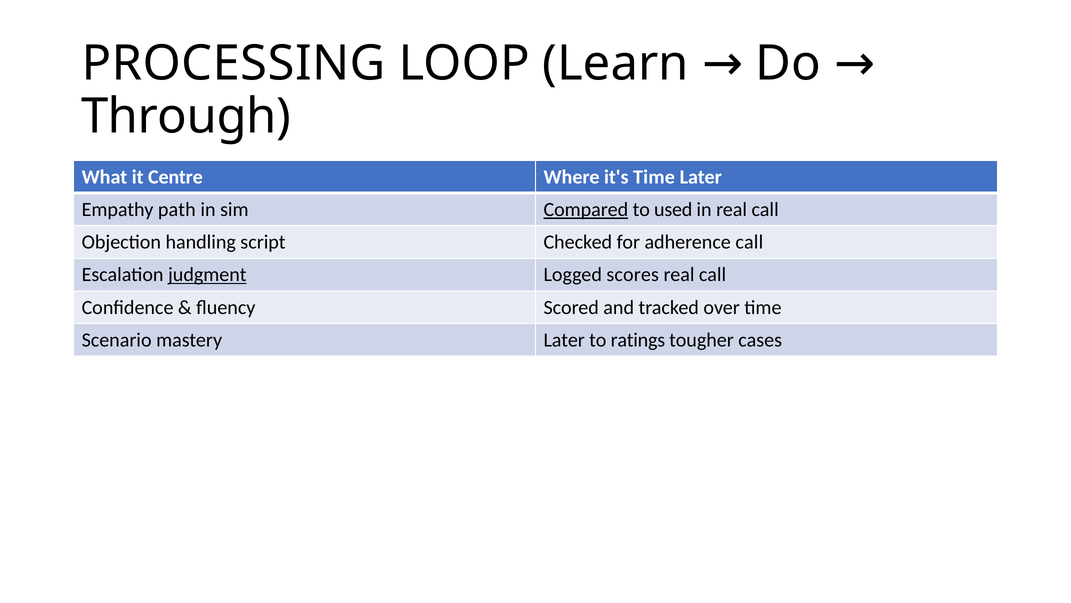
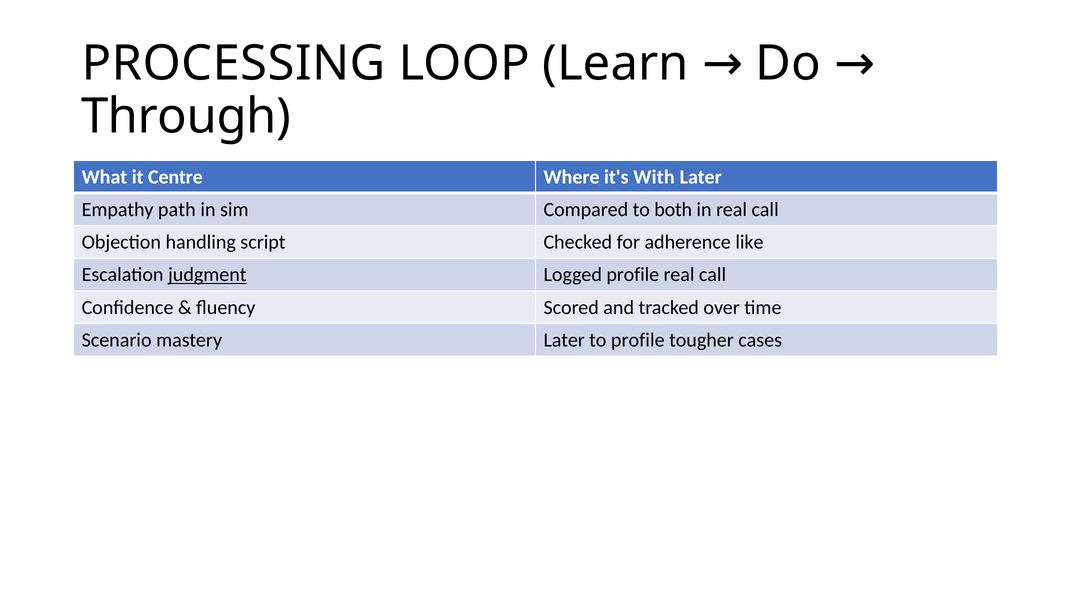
it's Time: Time -> With (654, 177)
Compared underline: present -> none (586, 209)
used: used -> both (673, 209)
adherence call: call -> like (749, 242)
Logged scores: scores -> profile (633, 275)
to ratings: ratings -> profile (638, 340)
